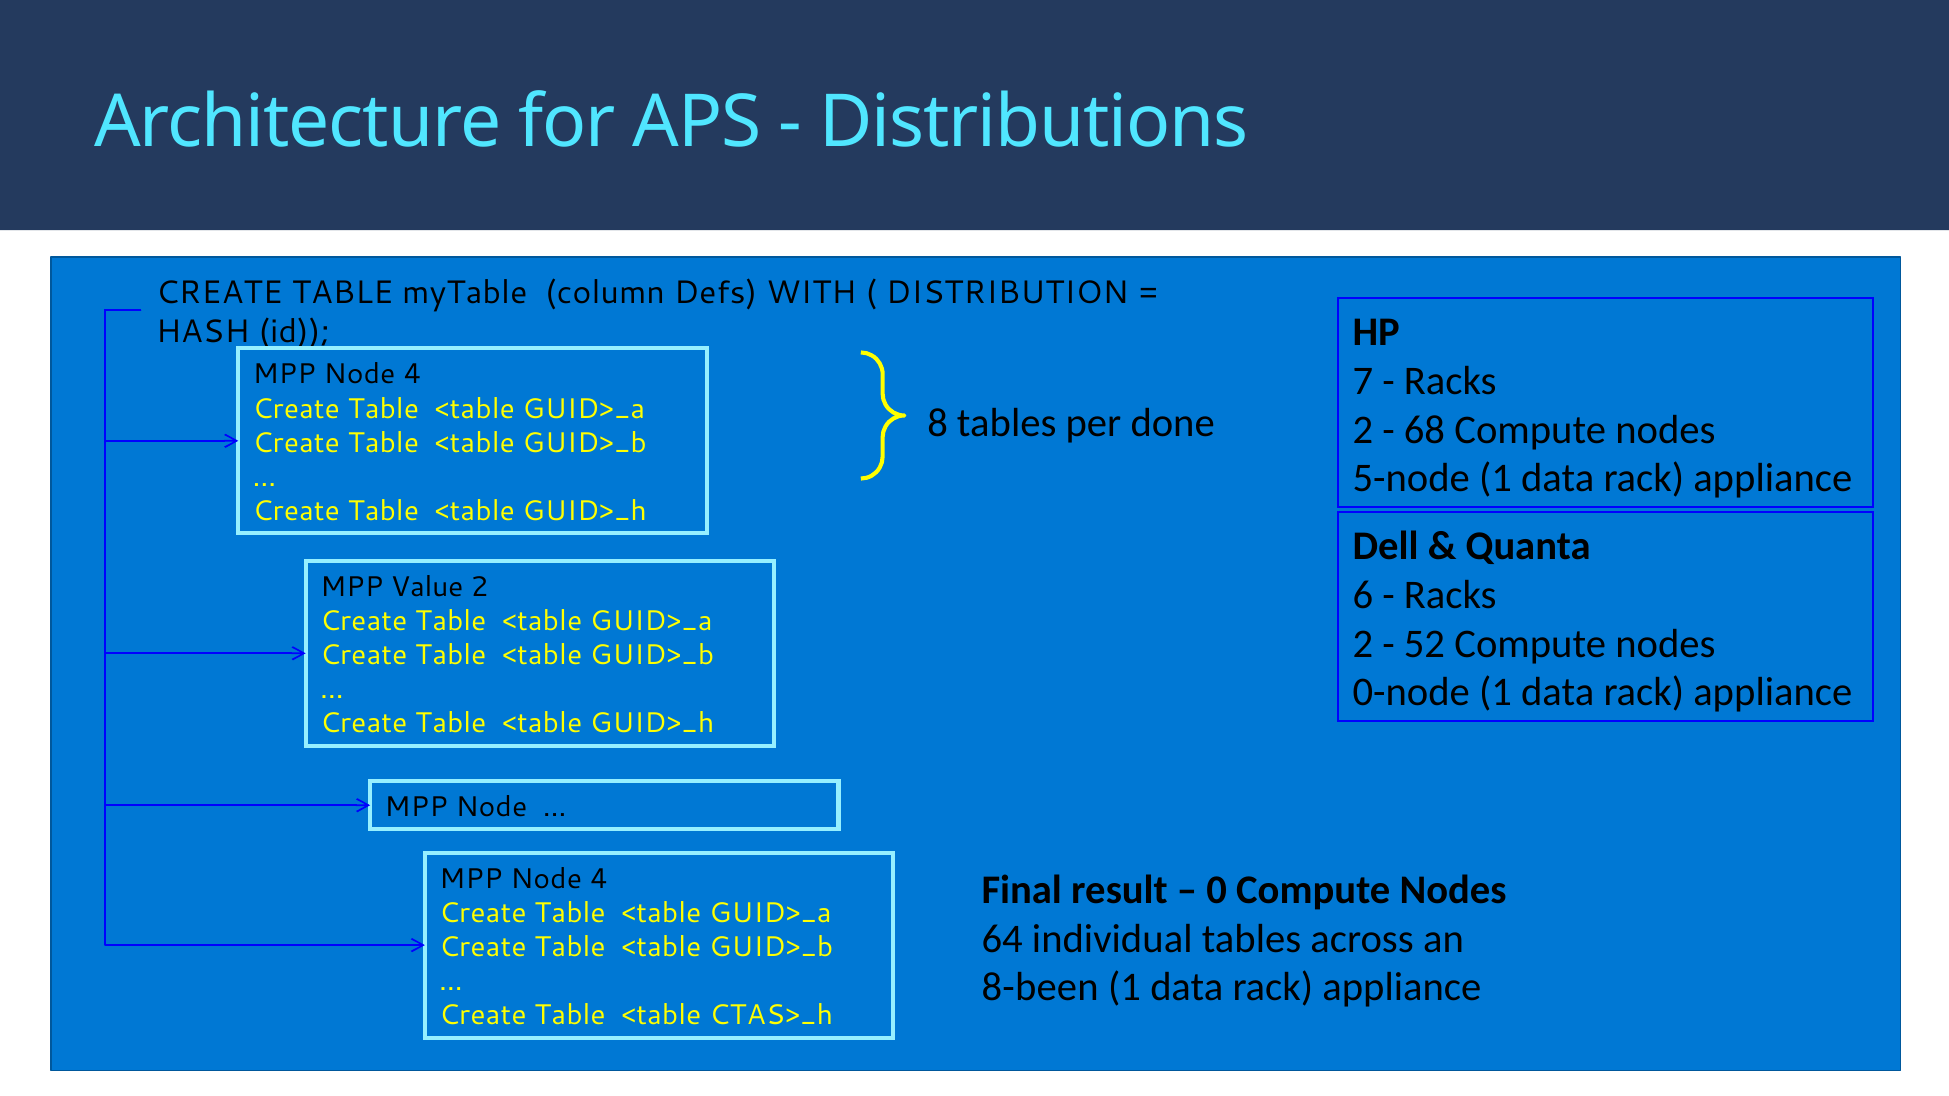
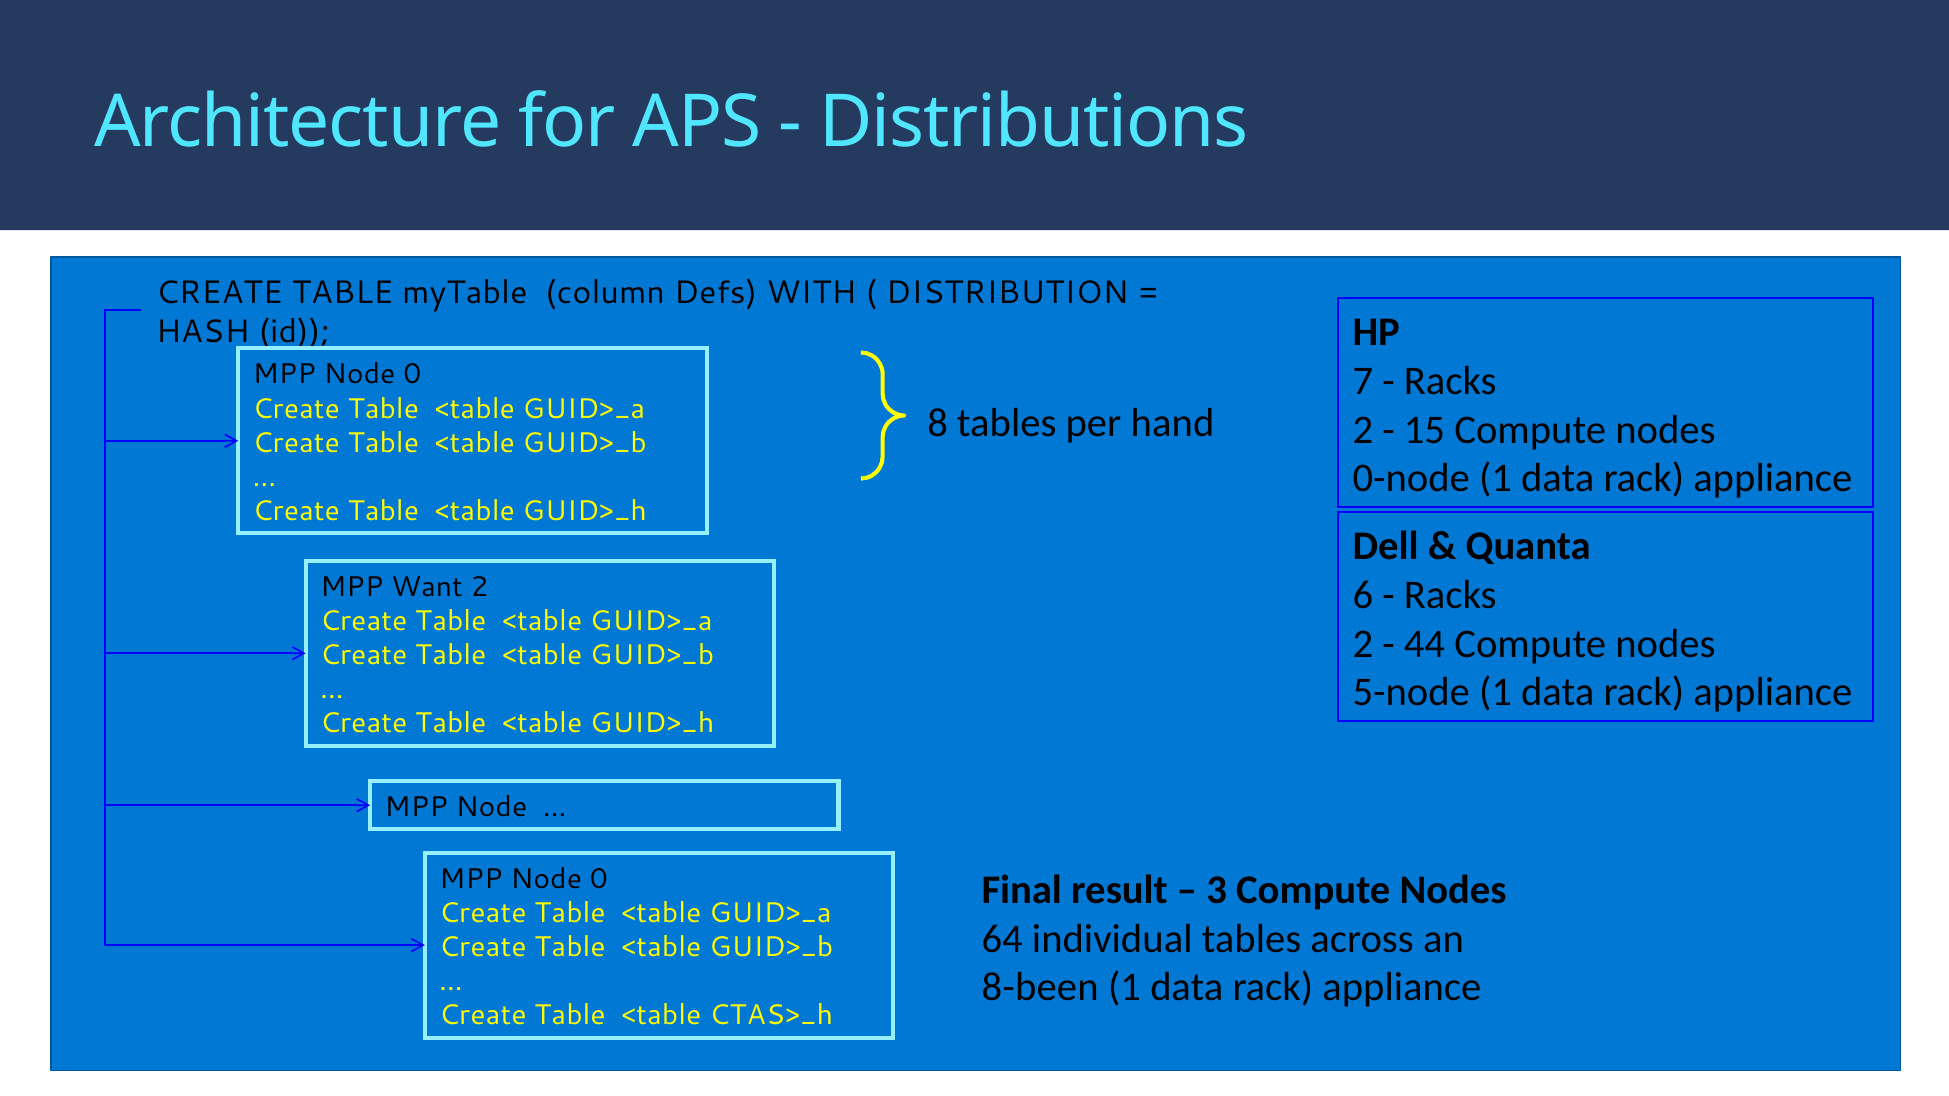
4: 4 -> 0 (412, 375)
done: done -> hand (1173, 423)
68: 68 -> 15 (1424, 430)
5-node: 5-node -> 0-node (1411, 479)
Value: Value -> Want (427, 587)
52: 52 -> 44 (1424, 644)
0-node: 0-node -> 5-node (1411, 693)
4: 4 -> 0 (599, 879)
0: 0 -> 3 (1217, 890)
